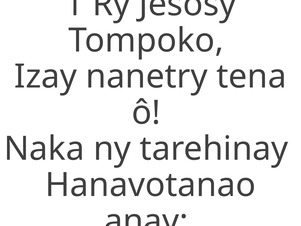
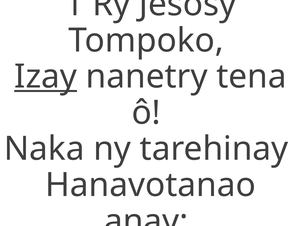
Izay underline: none -> present (46, 77)
